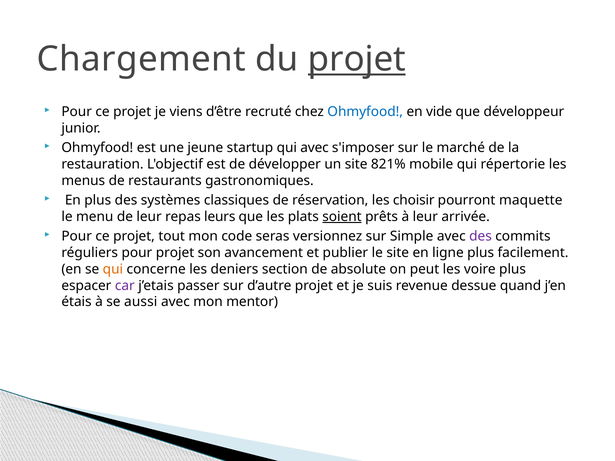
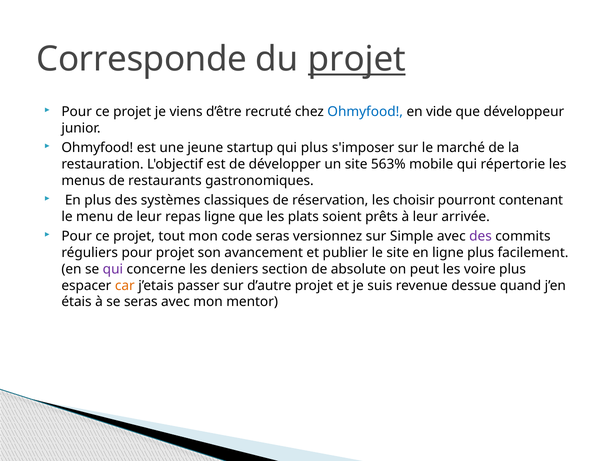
Chargement: Chargement -> Corresponde (142, 59)
qui avec: avec -> plus (314, 148)
821%: 821% -> 563% (388, 164)
maquette: maquette -> contenant (531, 200)
repas leurs: leurs -> ligne (220, 217)
soient underline: present -> none (342, 217)
qui colour: orange -> purple (113, 269)
car colour: purple -> orange (125, 286)
se aussi: aussi -> seras (141, 302)
